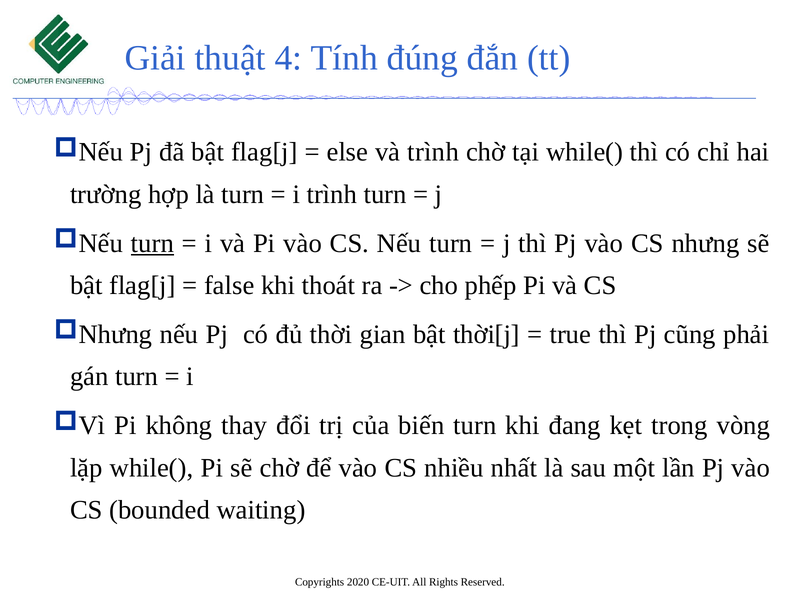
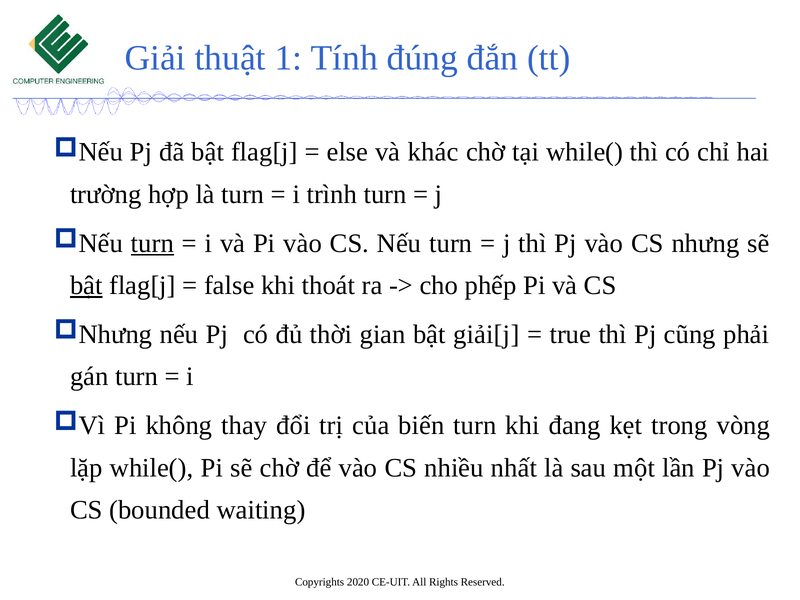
4: 4 -> 1 (288, 58)
và trình: trình -> khác (433, 152)
bật underline: none -> present (86, 285)
thời[j: thời[j -> giải[j (486, 334)
